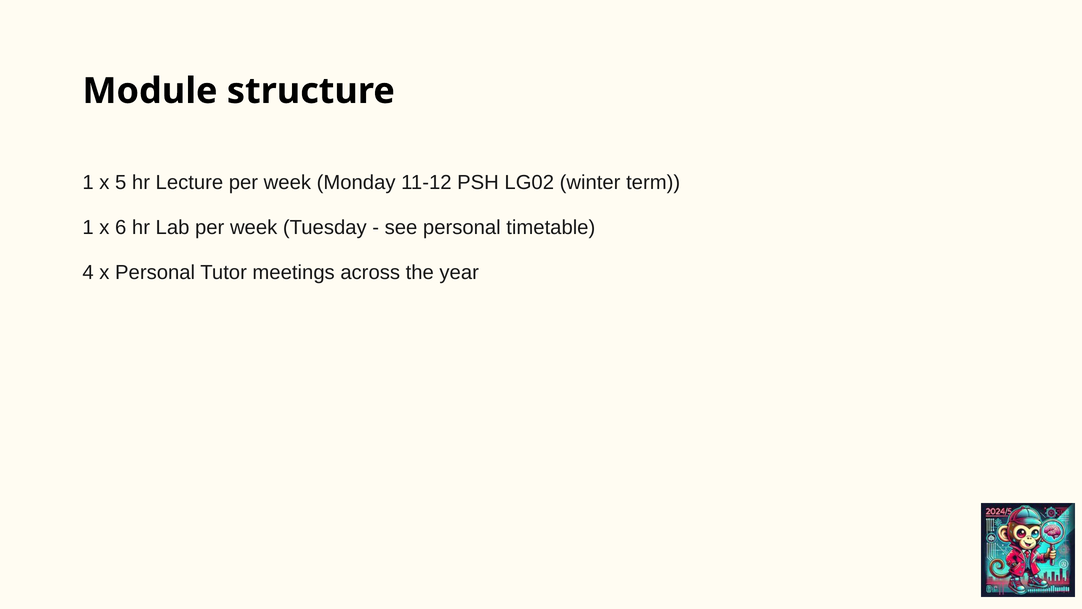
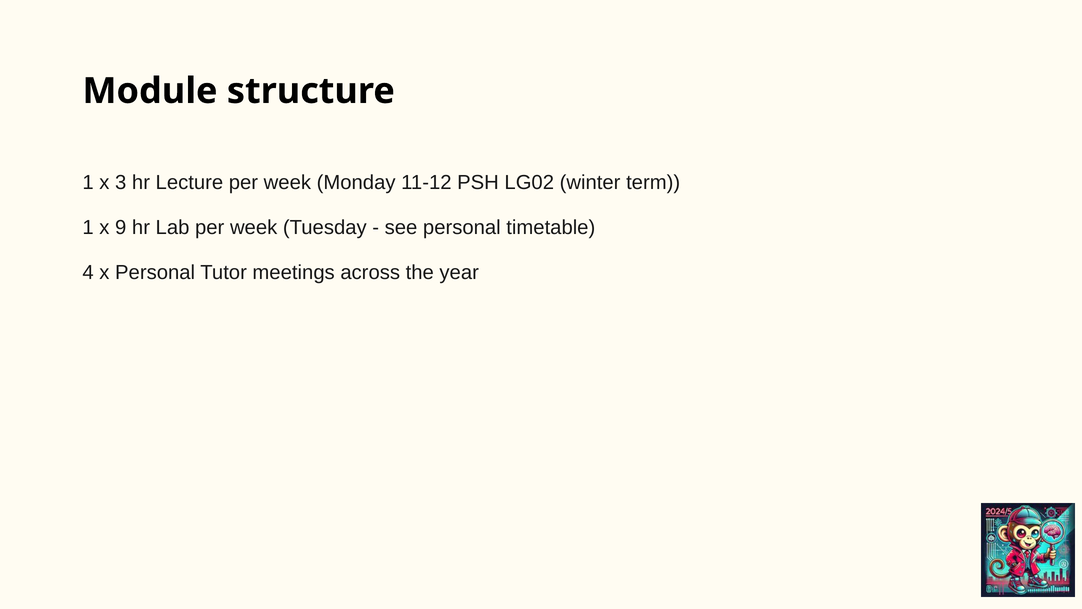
5: 5 -> 3 (121, 182)
6: 6 -> 9 (121, 227)
